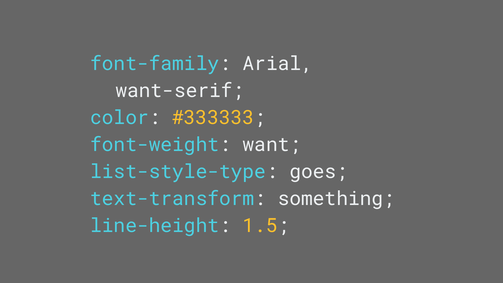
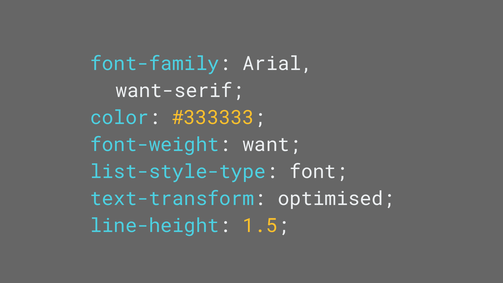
goes: goes -> font (319, 172)
something: something -> optimised (336, 199)
